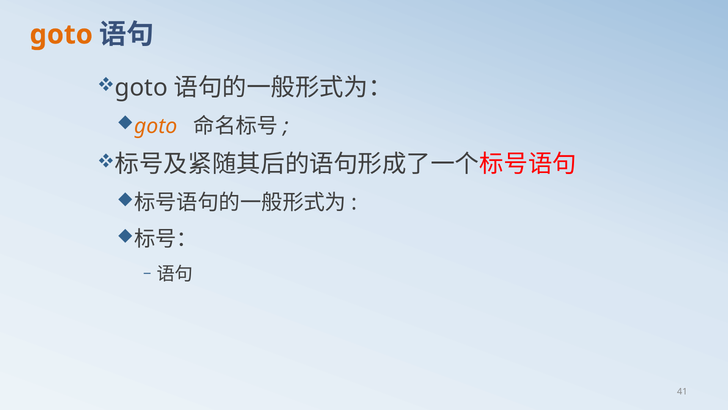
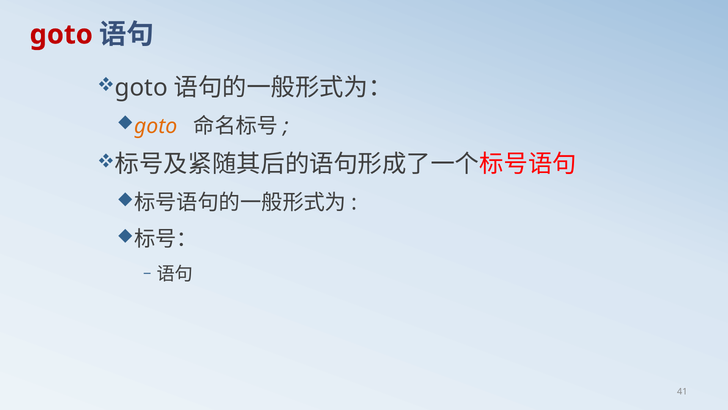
goto colour: orange -> red (61, 35)
